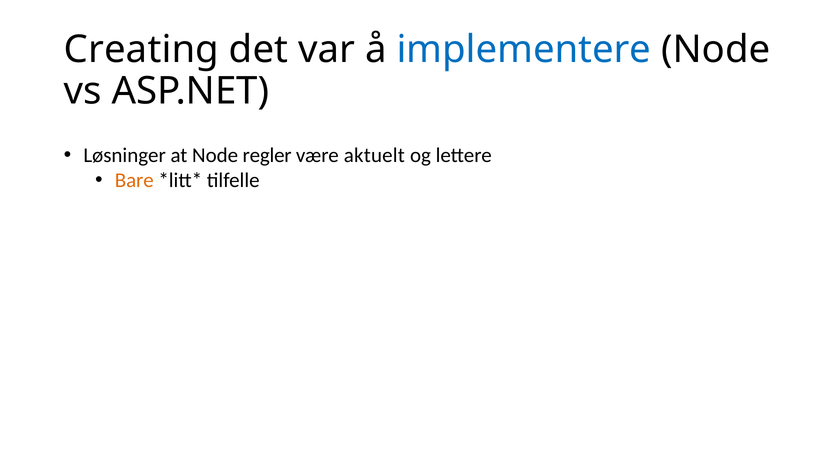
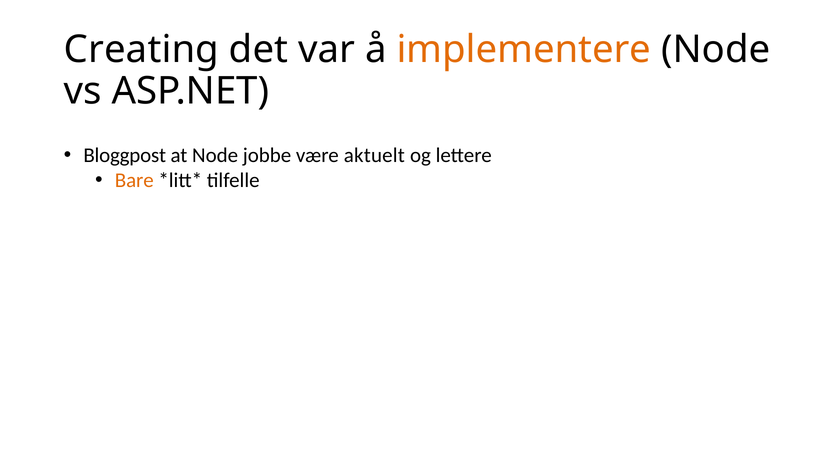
implementere colour: blue -> orange (524, 50)
Løsninger: Løsninger -> Bloggpost (125, 156)
regler: regler -> jobbe (267, 156)
